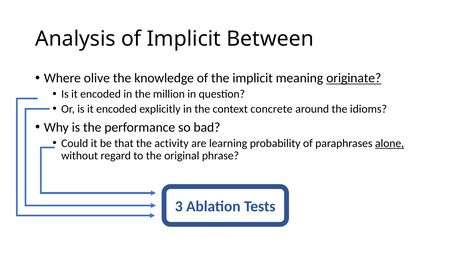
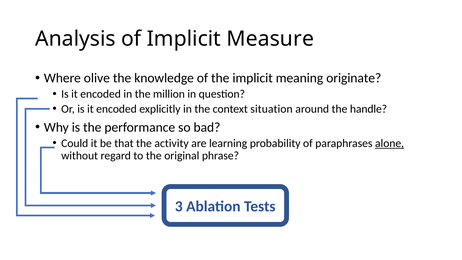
Between: Between -> Measure (270, 39)
originate underline: present -> none (354, 78)
concrete: concrete -> situation (272, 109)
idioms: idioms -> handle (369, 109)
